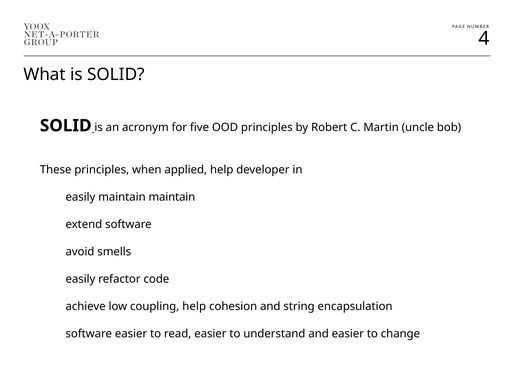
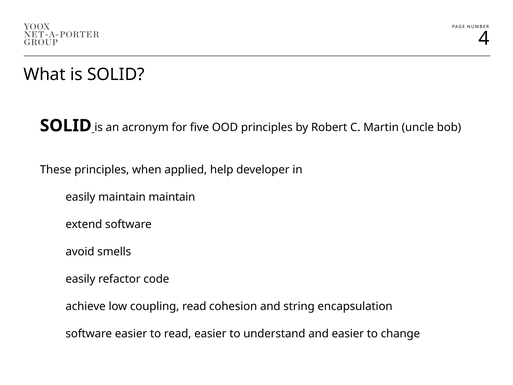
coupling help: help -> read (194, 306)
